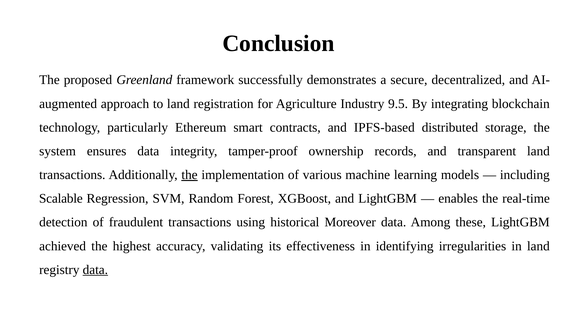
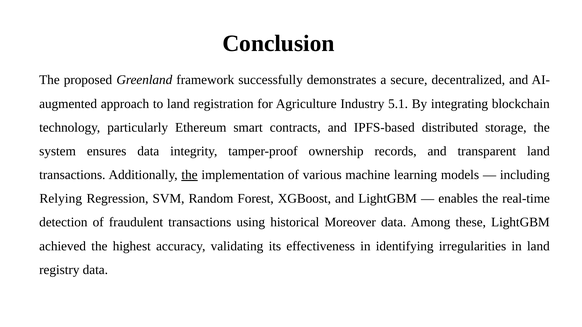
9.5: 9.5 -> 5.1 (398, 104)
Scalable: Scalable -> Relying (61, 199)
data underline: present -> none (95, 270)
